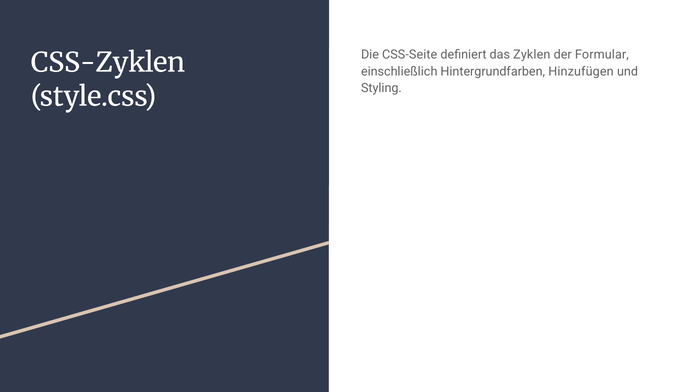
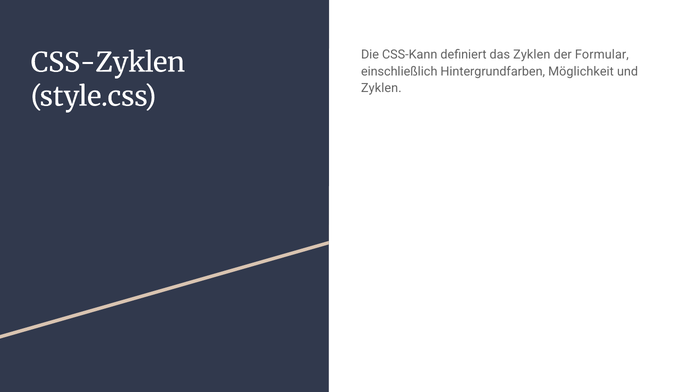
CSS-Seite: CSS-Seite -> CSS-Kann (410, 55)
Hinzufügen: Hinzufügen -> Möglichkeit (581, 72)
Styling: Styling -> Zyklen (381, 88)
